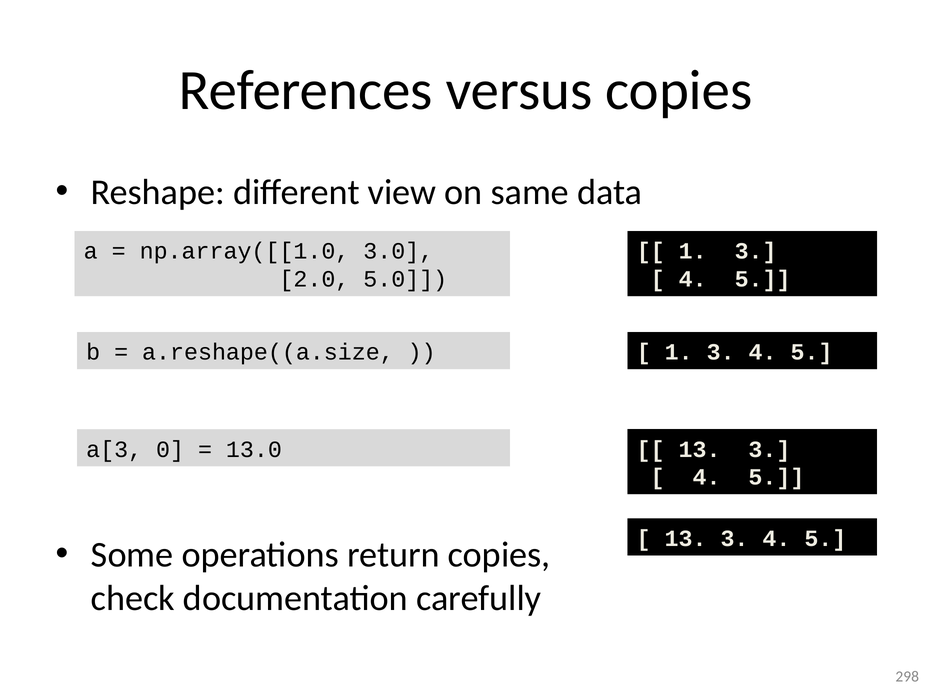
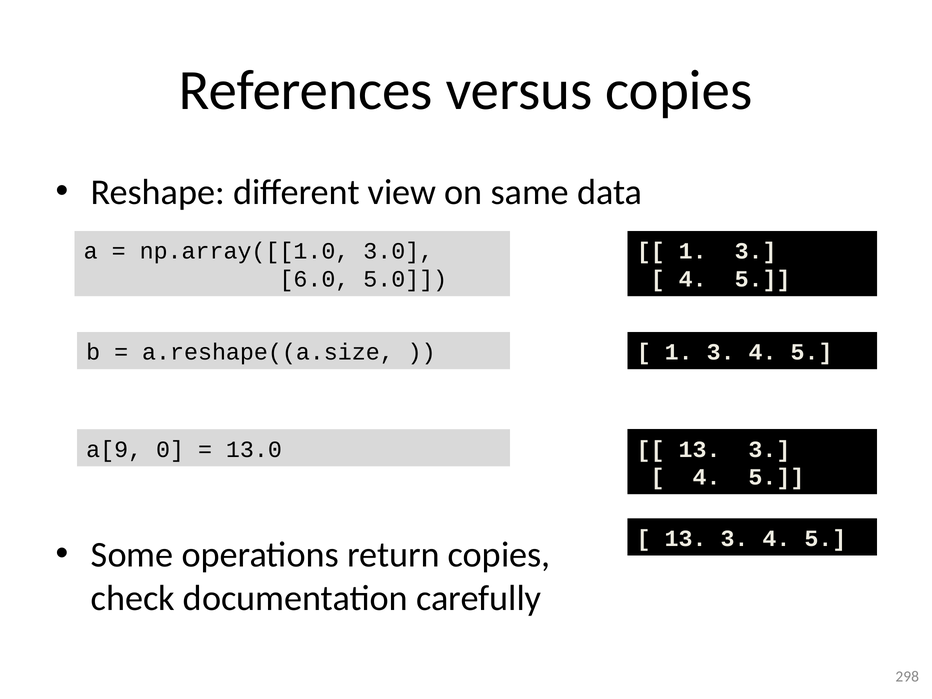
2.0: 2.0 -> 6.0 (314, 279)
a[3: a[3 -> a[9 (114, 449)
